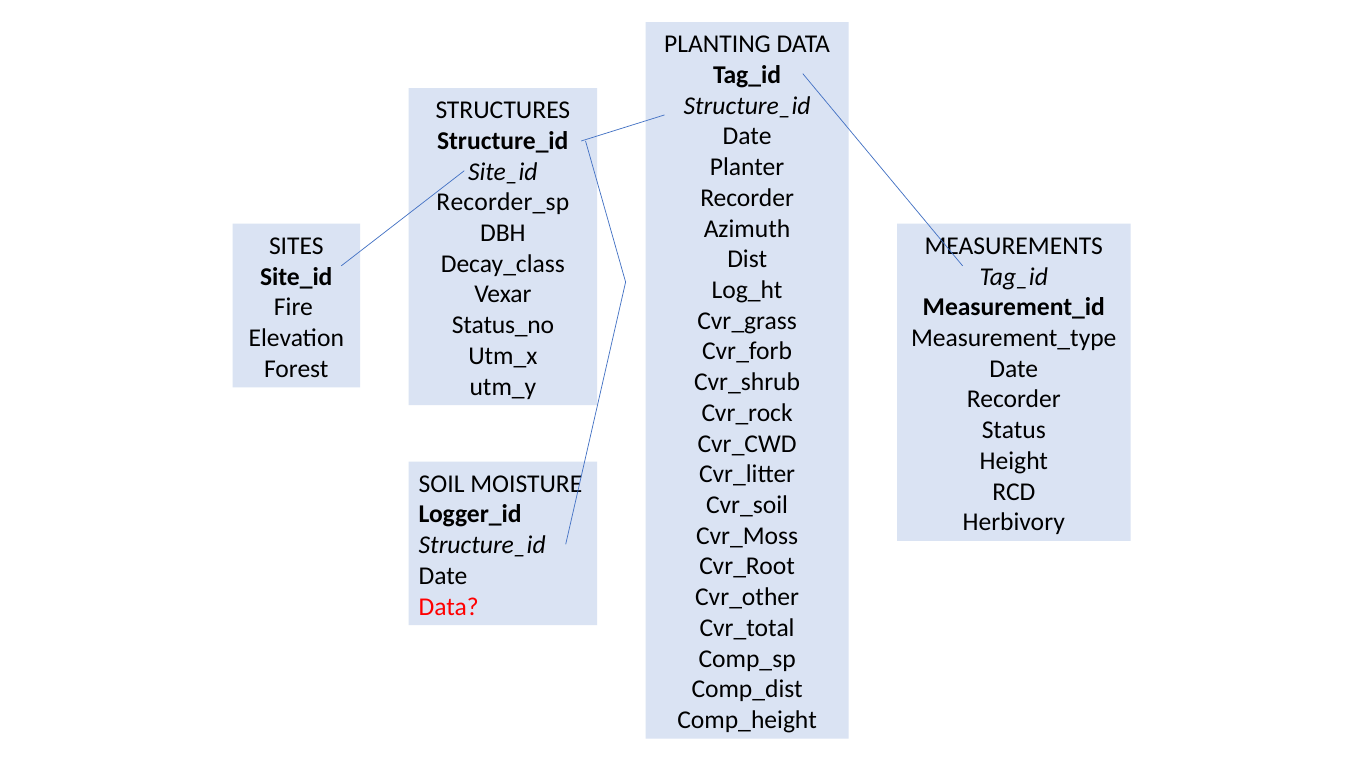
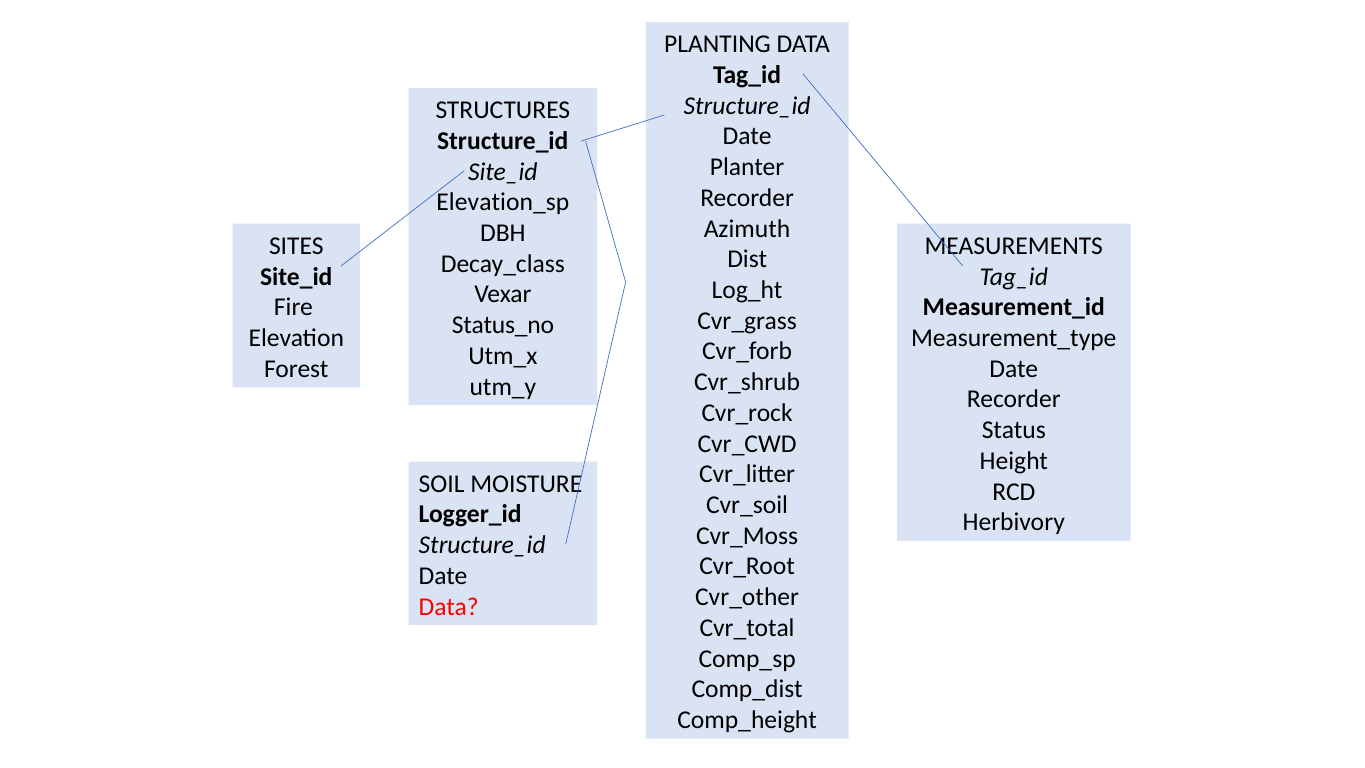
Recorder_sp: Recorder_sp -> Elevation_sp (503, 202)
